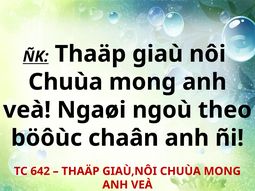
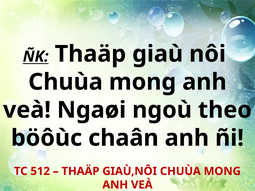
642: 642 -> 512 (40, 171)
